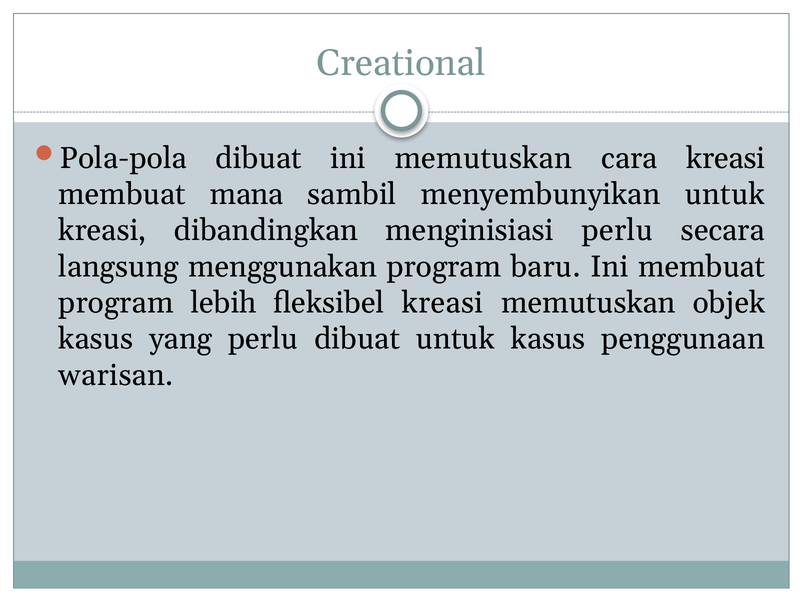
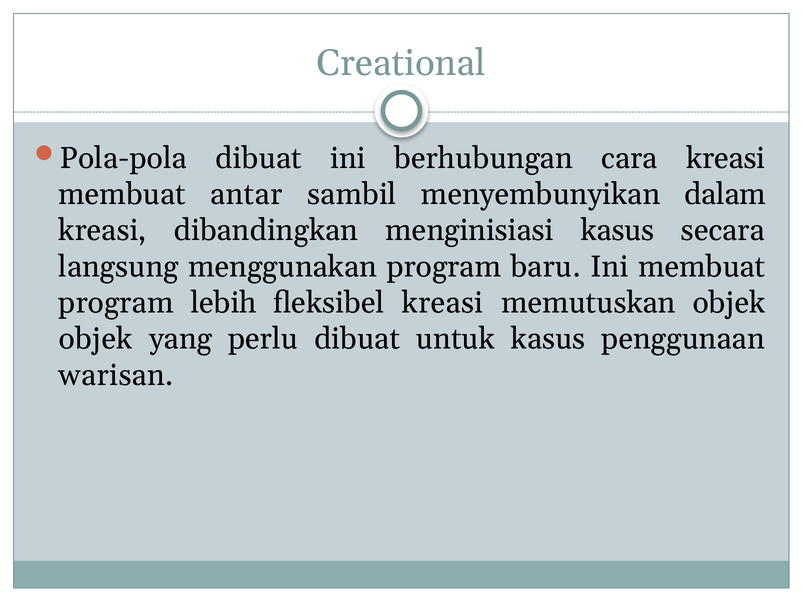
ini memutuskan: memutuskan -> berhubungan (484, 158)
mana: mana -> antar (246, 194)
menyembunyikan untuk: untuk -> dalam (725, 194)
menginisiasi perlu: perlu -> kasus (618, 231)
kasus: kasus -> objek (96, 339)
